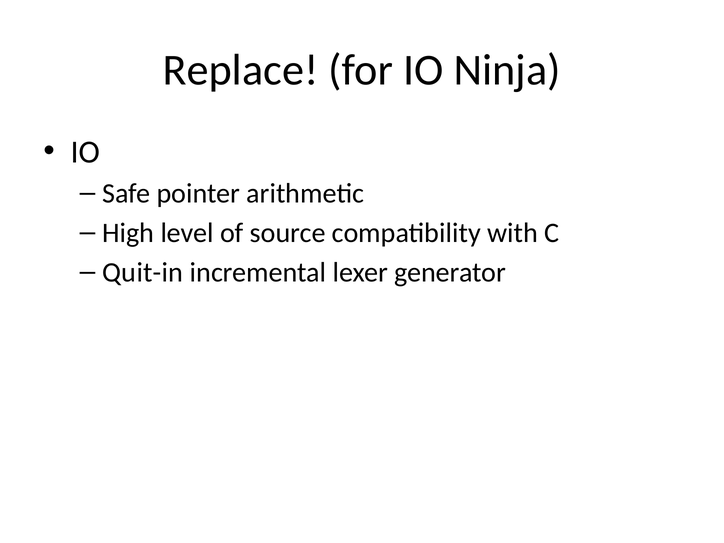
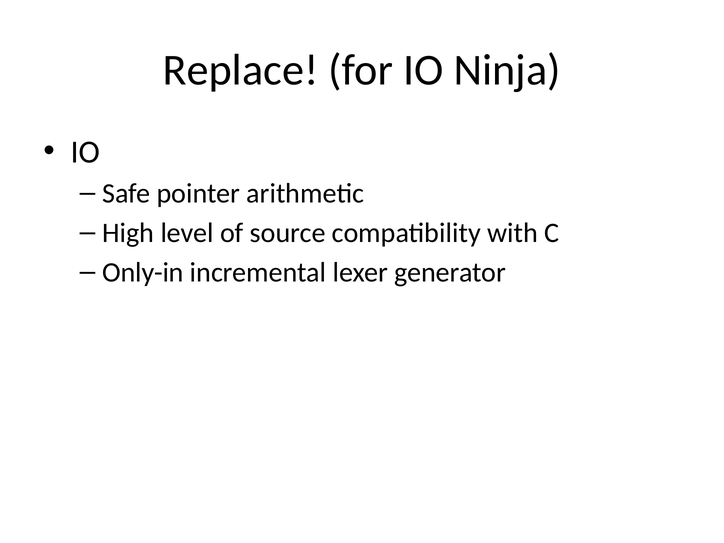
Quit-in: Quit-in -> Only-in (143, 272)
